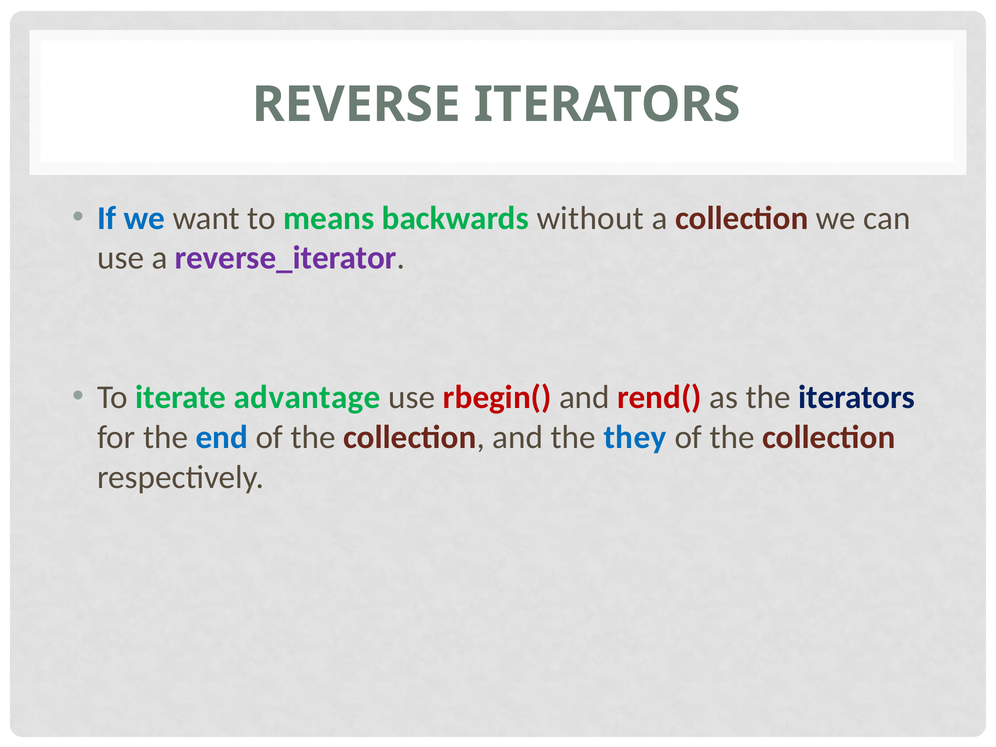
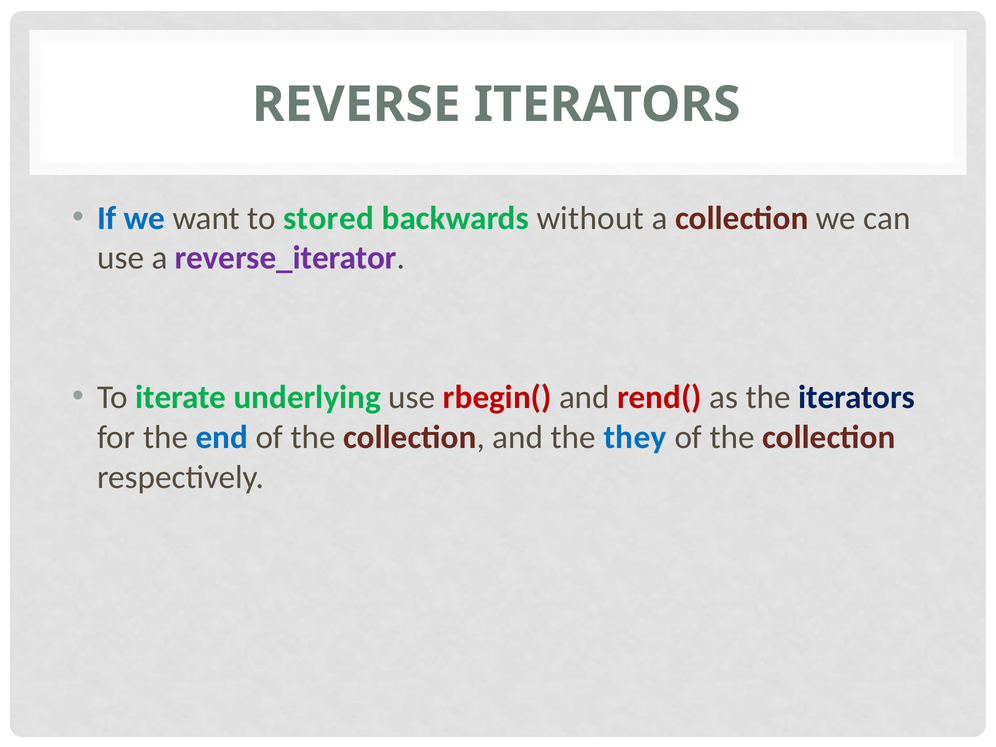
means: means -> stored (329, 218)
advantage: advantage -> underlying (307, 397)
